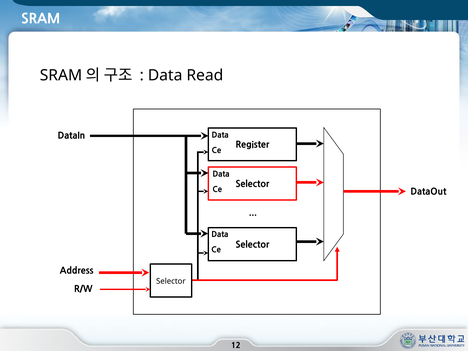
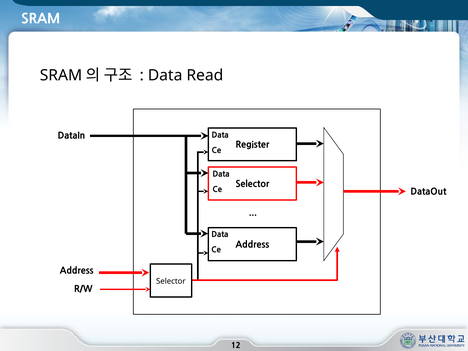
Selector: Selector -> Address (252, 245)
